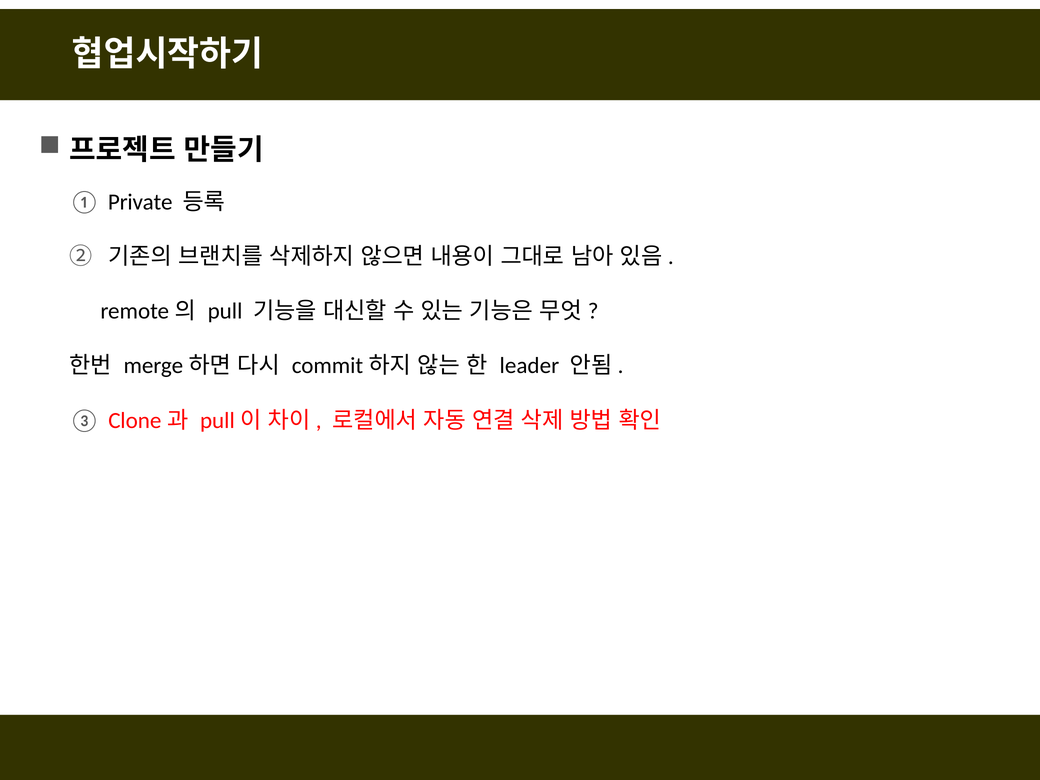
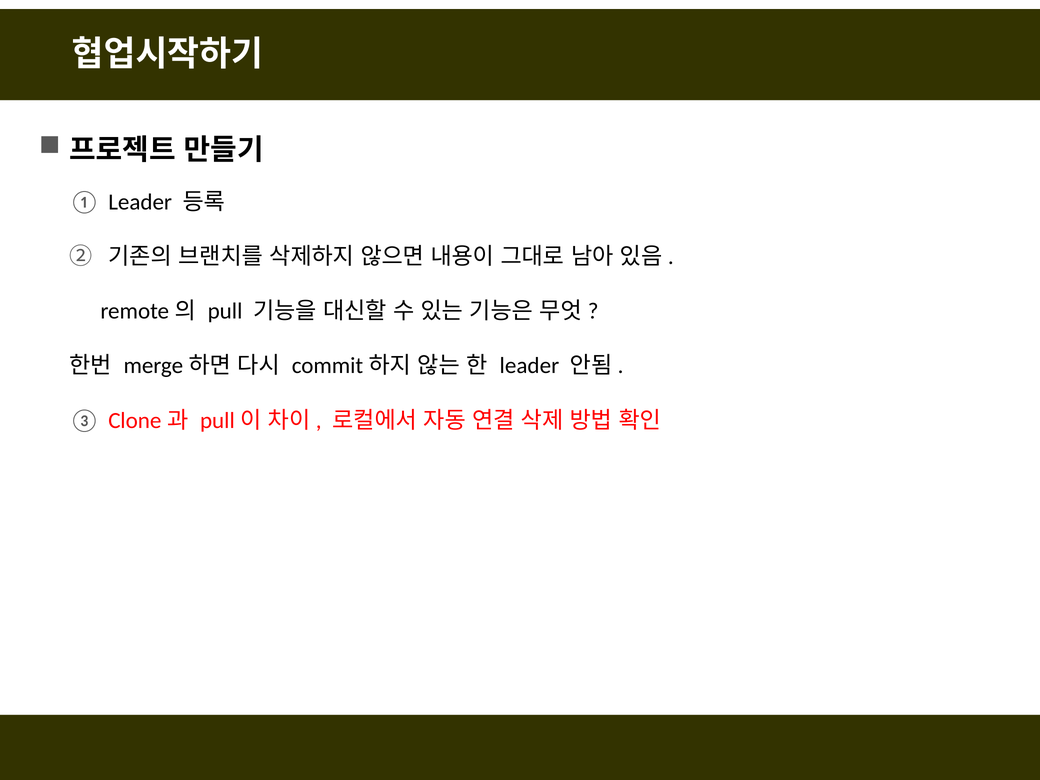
Private: Private -> Leader (140, 202)
